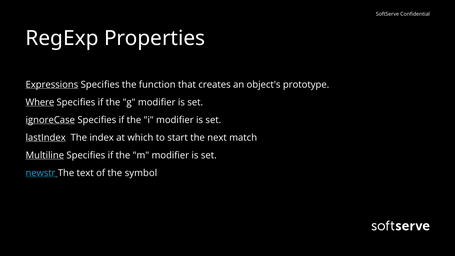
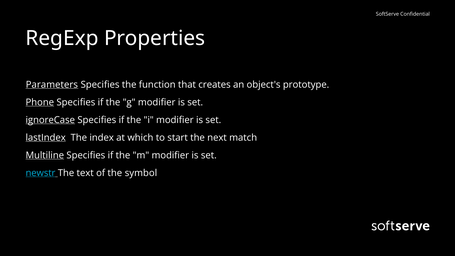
Expressions: Expressions -> Parameters (52, 85)
Where: Where -> Phone (40, 102)
